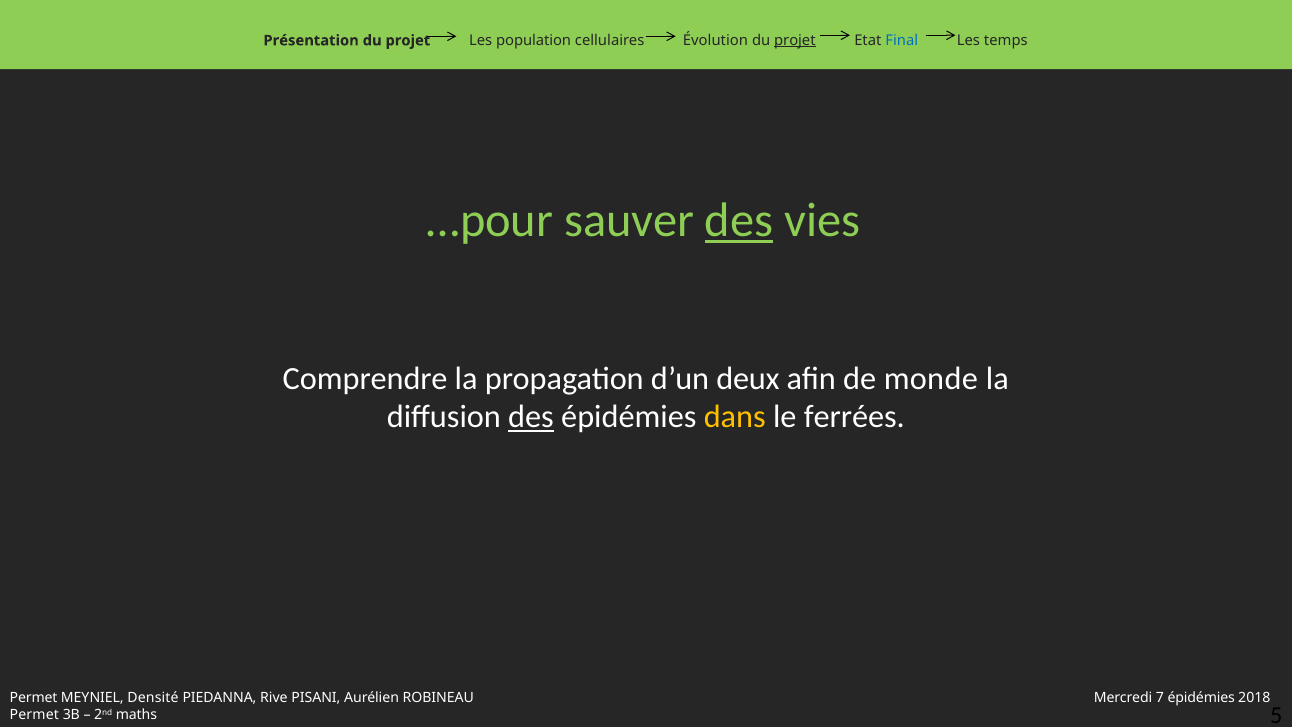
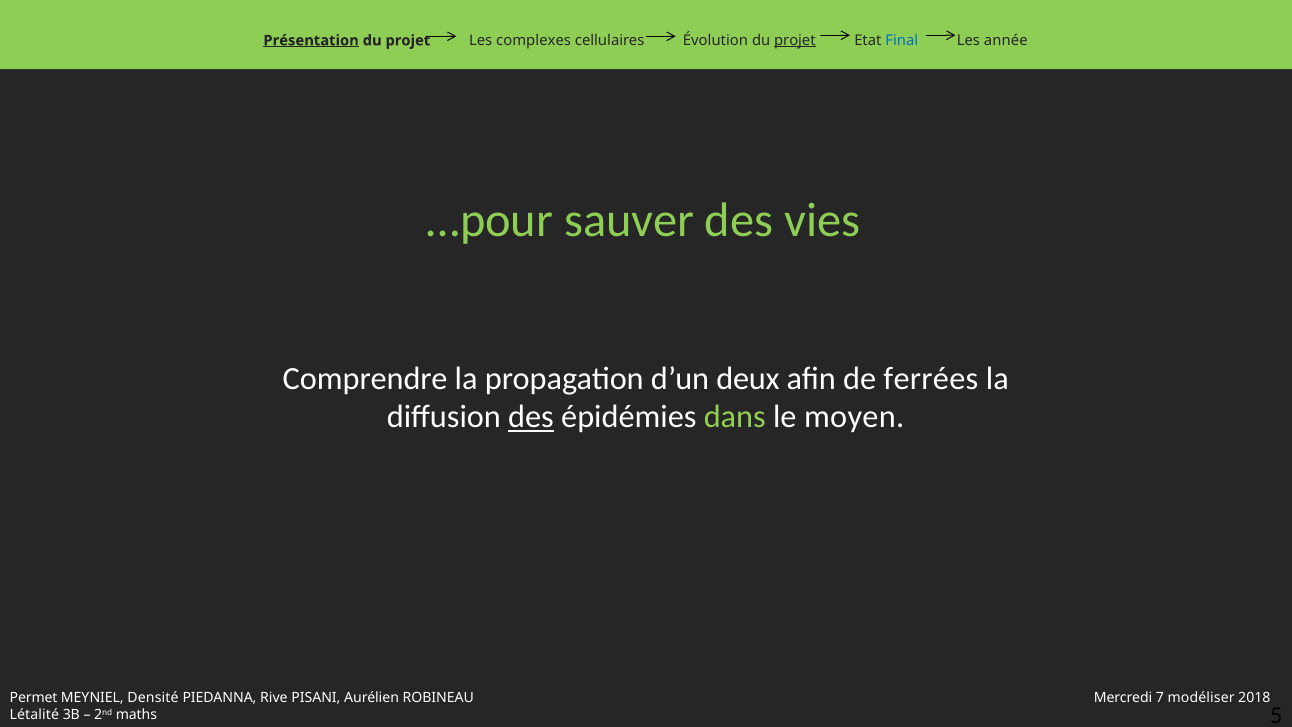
Présentation underline: none -> present (311, 40)
population: population -> complexes (534, 40)
temps: temps -> année (1006, 40)
des underline: present -> none (739, 220)
monde: monde -> ferrées (931, 378)
dans colour: yellow -> light green (735, 417)
ferrées: ferrées -> moyen (854, 417)
7 épidémies: épidémies -> modéliser (1201, 698)
Permet: Permet -> Létalité (34, 715)
